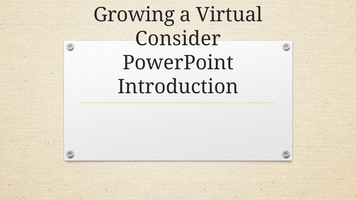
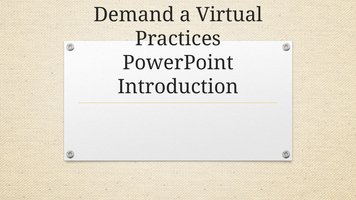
Growing: Growing -> Demand (134, 15)
Consider: Consider -> Practices (178, 39)
